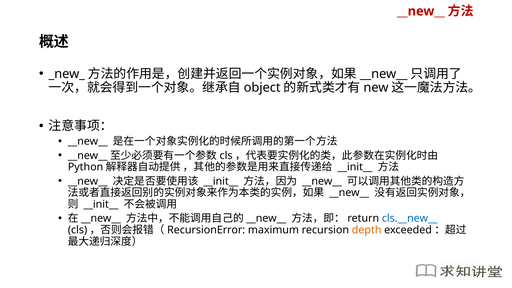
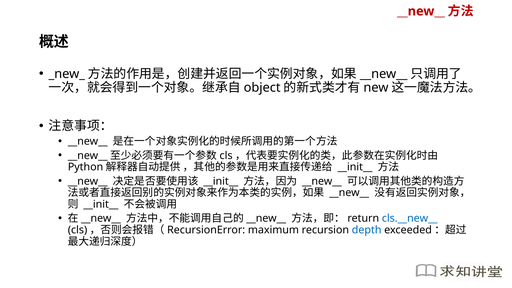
depth colour: orange -> blue (367, 230)
